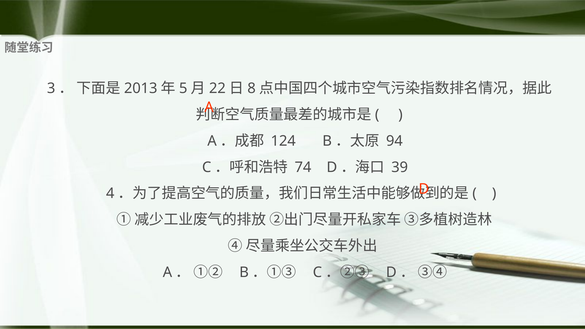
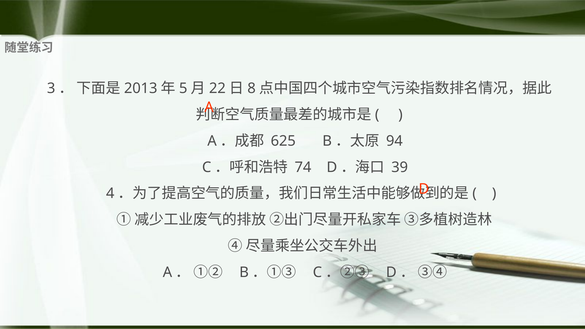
124: 124 -> 625 (283, 141)
